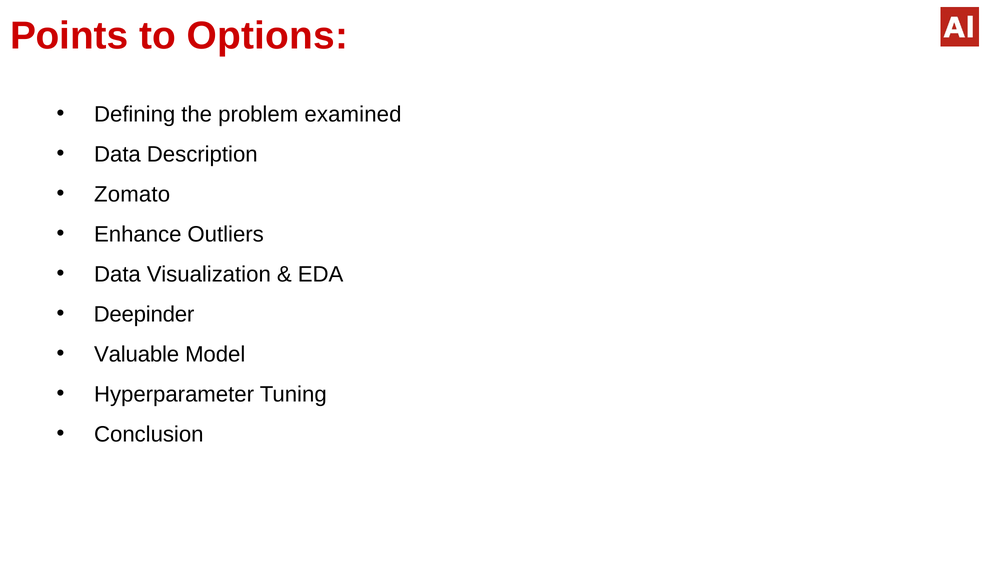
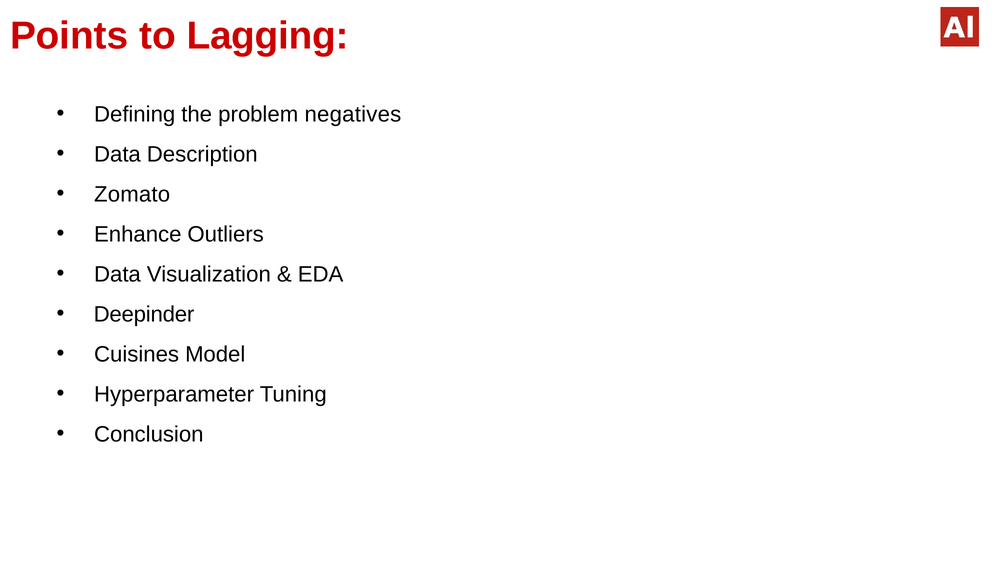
Options: Options -> Lagging (268, 36)
examined: examined -> negatives (353, 114)
Valuable: Valuable -> Cuisines (137, 354)
